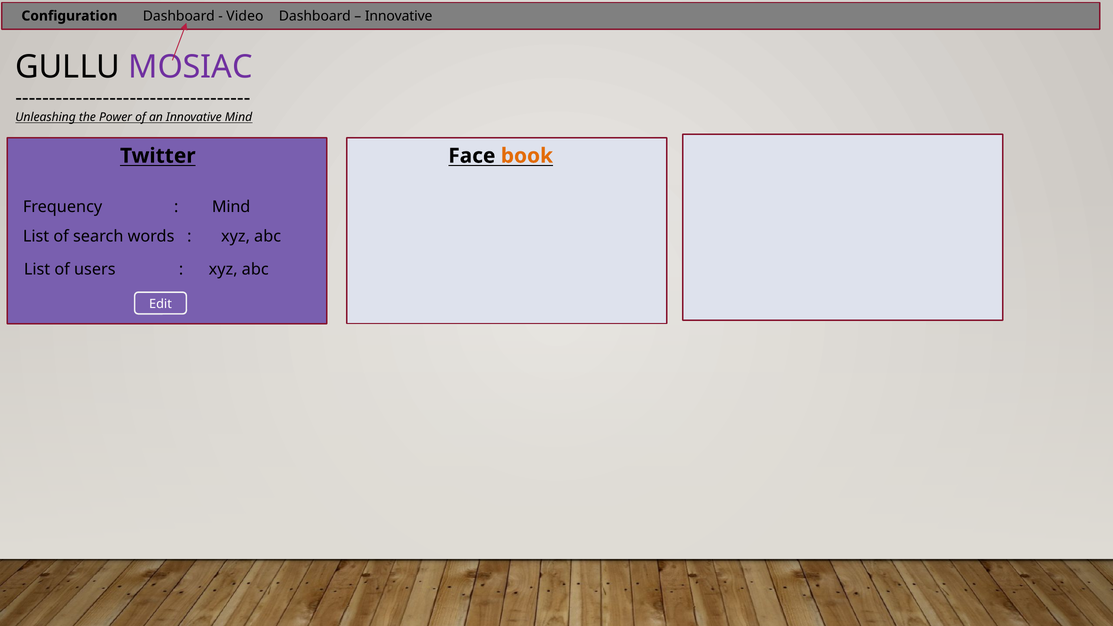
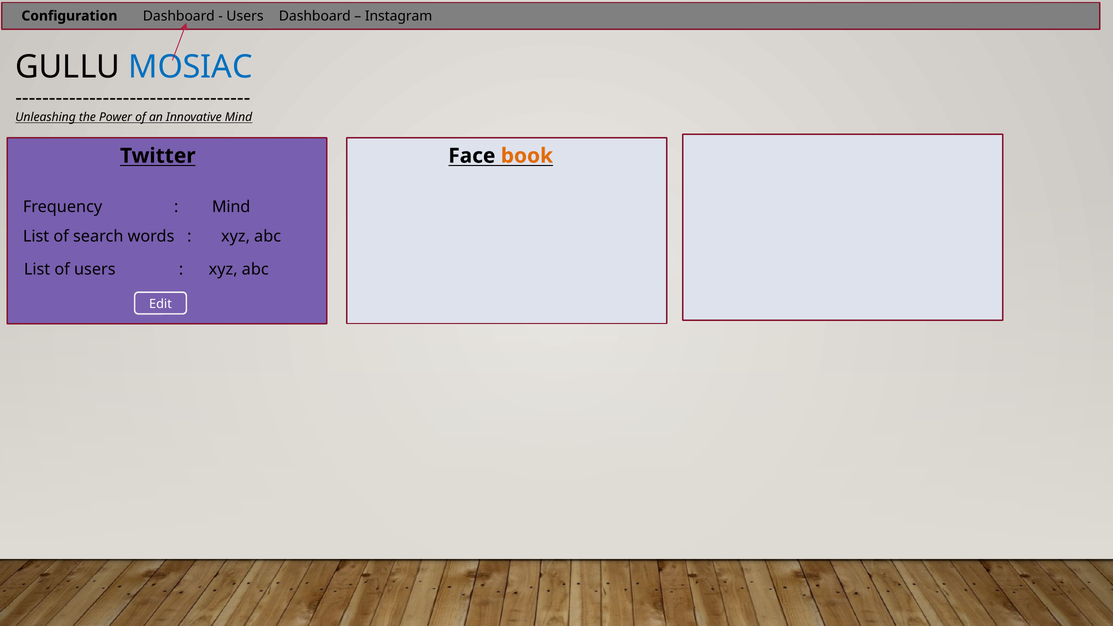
Video: Video -> Users (245, 16)
Innovative: Innovative -> Instagram (399, 16)
MOSIAC colour: purple -> blue (190, 67)
